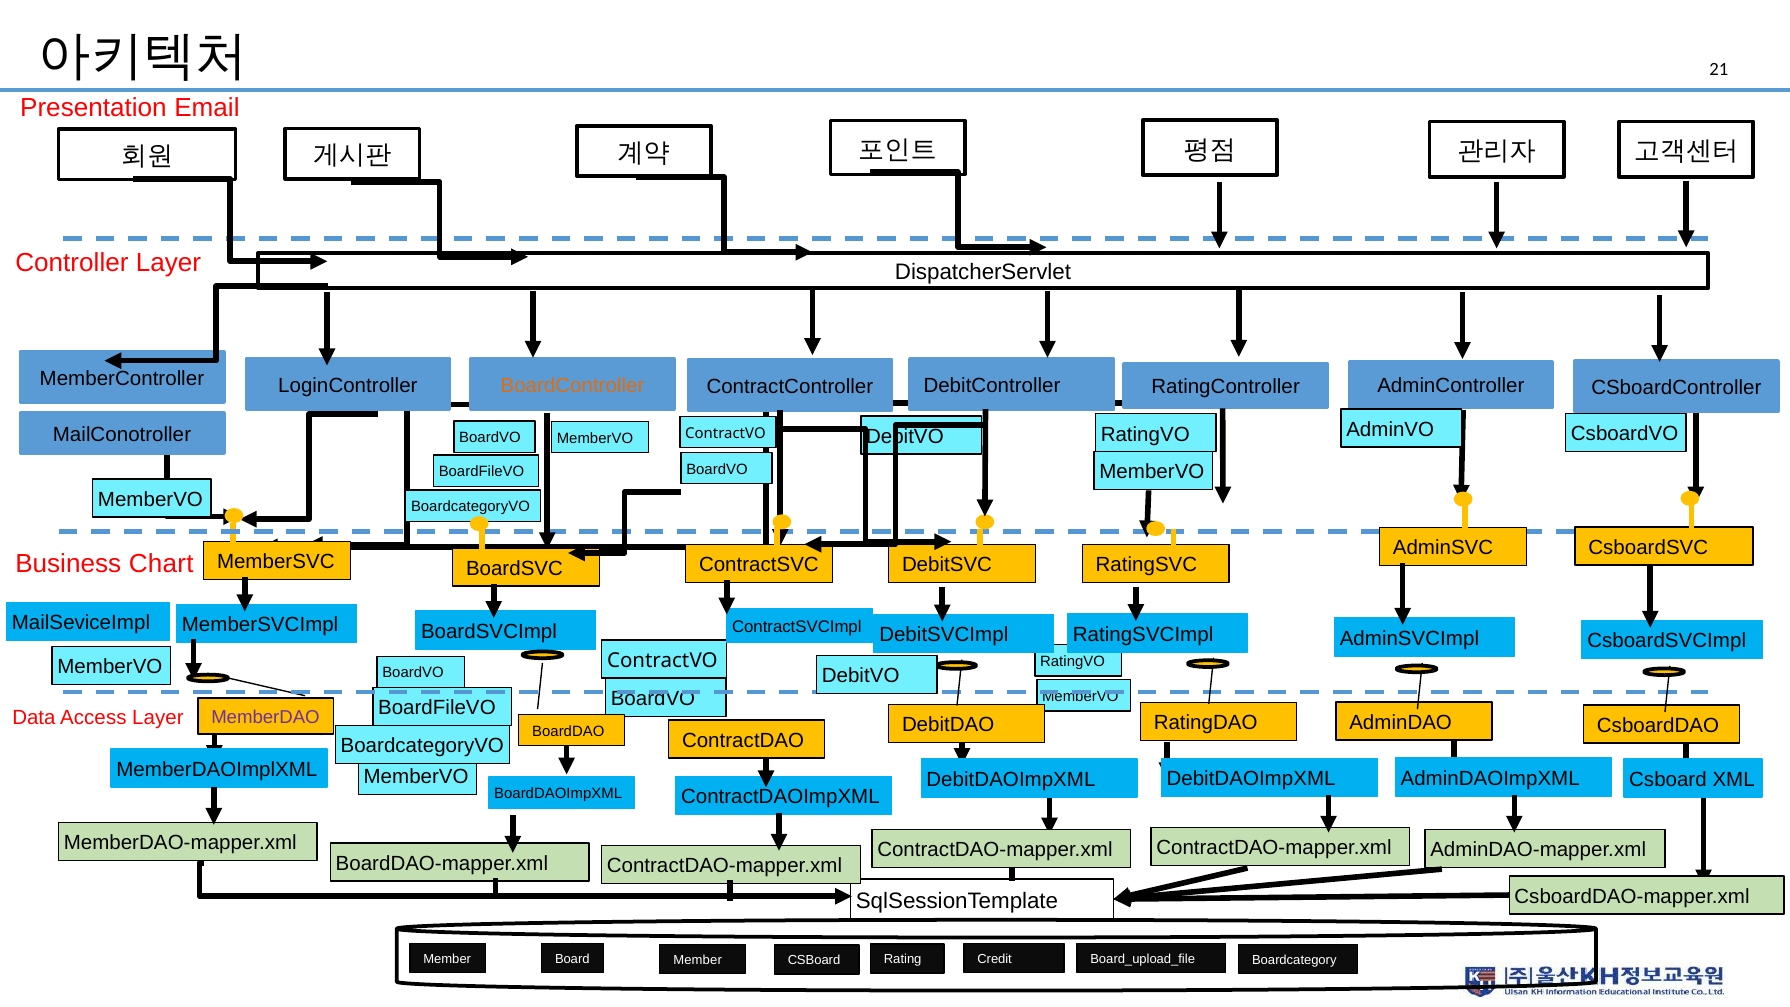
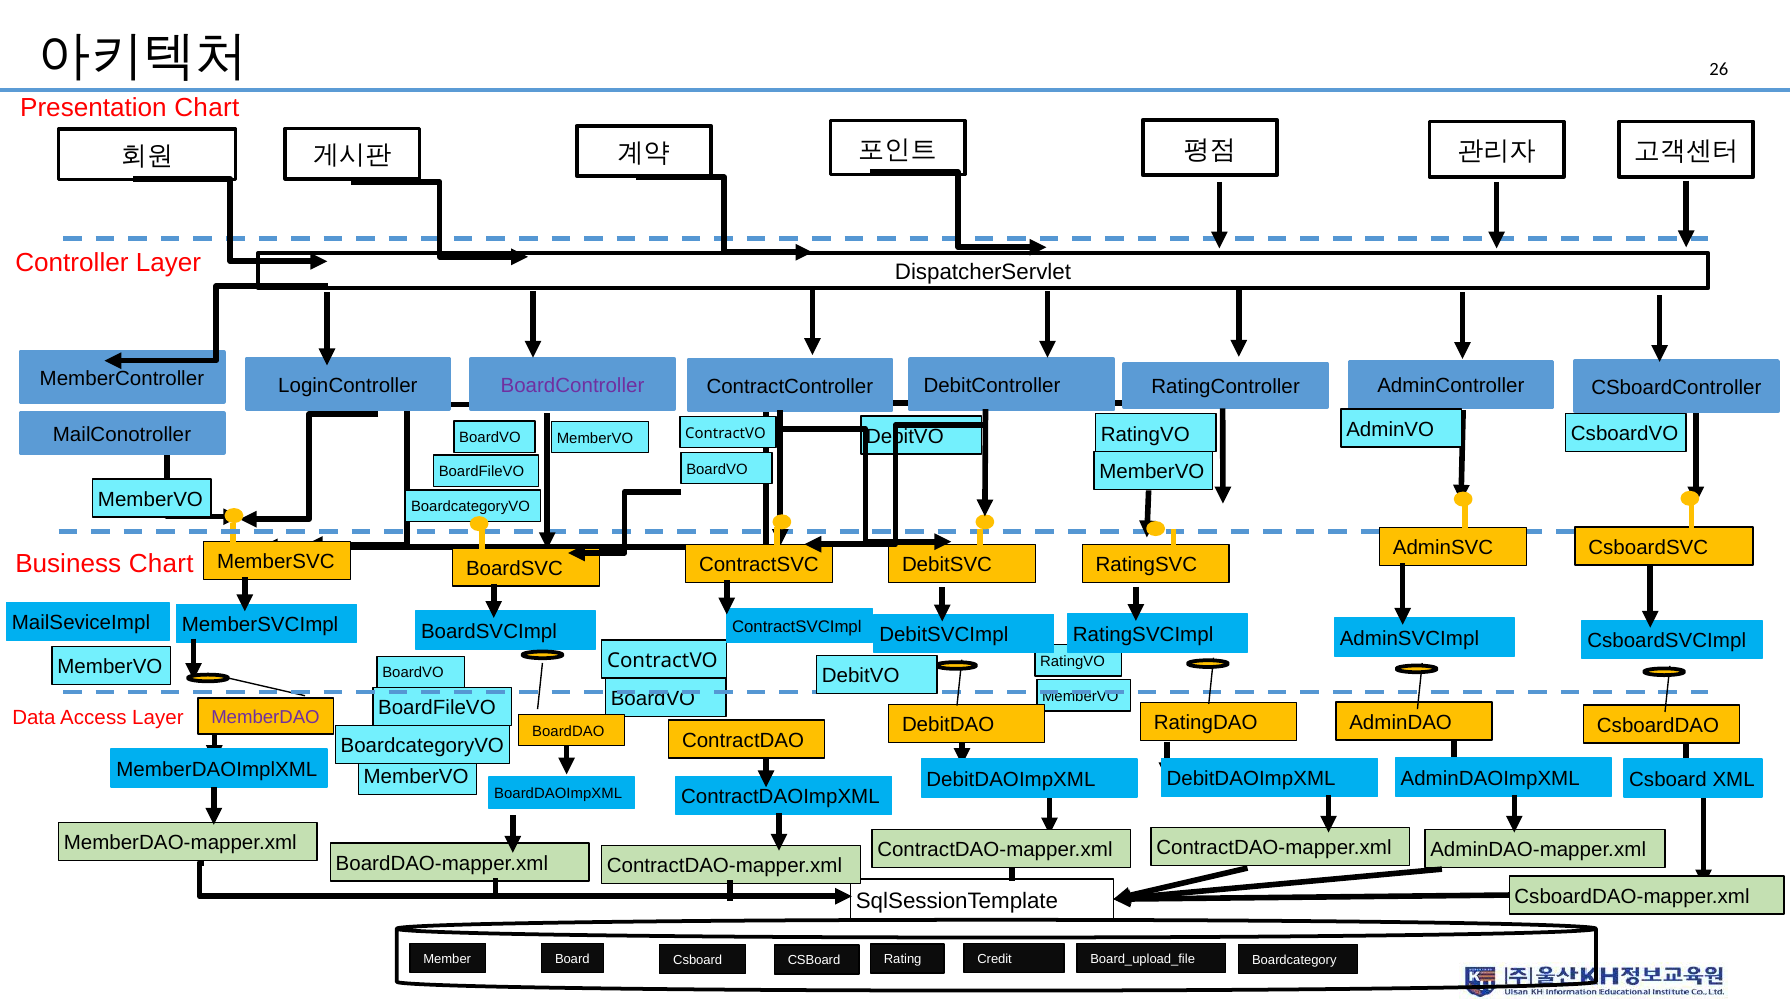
21: 21 -> 26 (1719, 70)
Presentation Email: Email -> Chart (207, 108)
BoardController colour: orange -> purple (572, 385)
Board Member: Member -> Csboard (698, 960)
